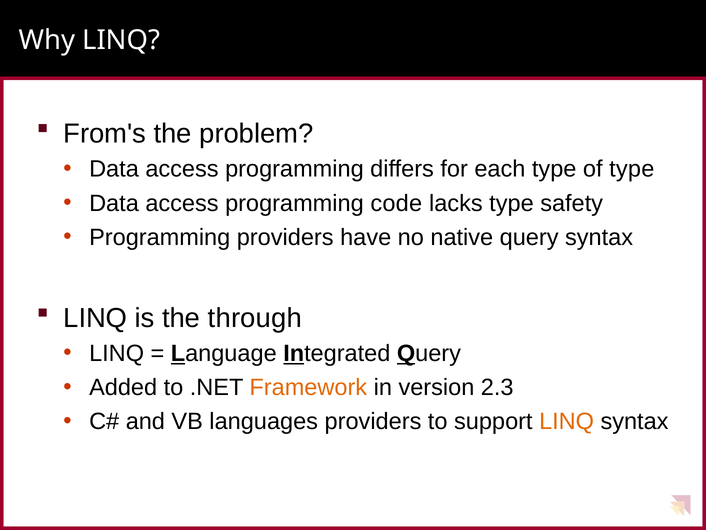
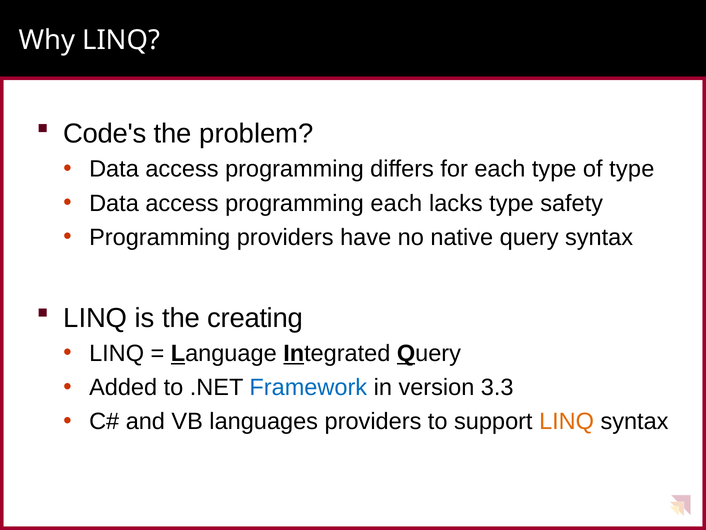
From's: From's -> Code's (105, 134)
programming code: code -> each (396, 203)
through: through -> creating (255, 318)
Framework colour: orange -> blue (308, 387)
2.3: 2.3 -> 3.3 (497, 387)
